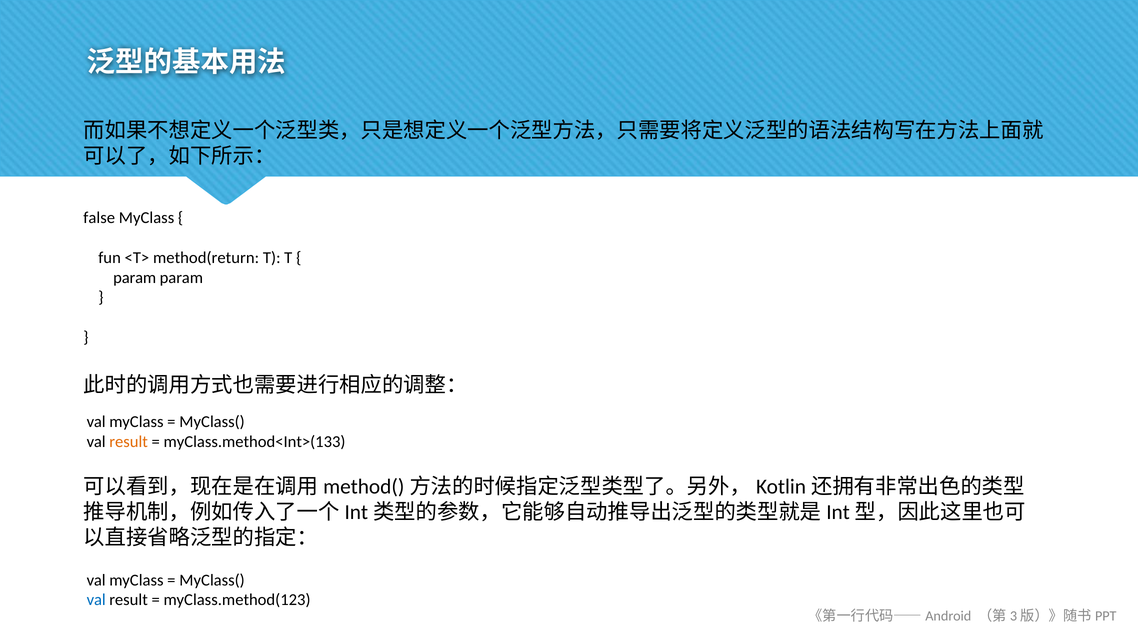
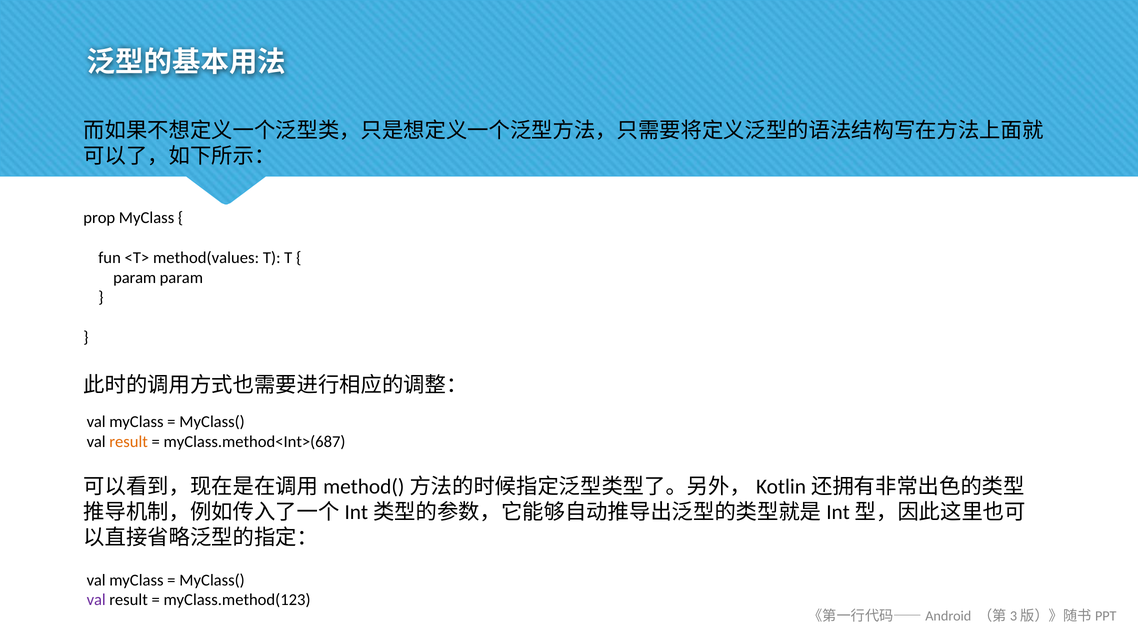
false: false -> prop (99, 218)
method(return: method(return -> method(values (206, 258)
myClass.method<Int>(133: myClass.method<Int>(133 -> myClass.method<Int>(687 (255, 442)
val colour: blue -> purple (96, 600)
